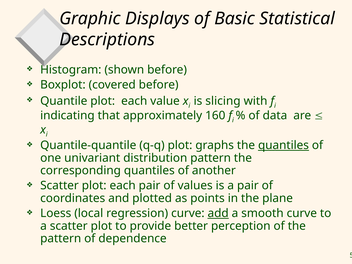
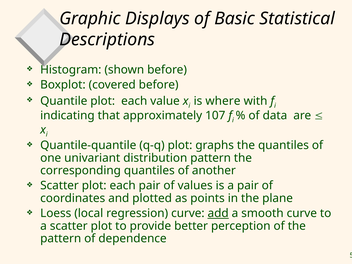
slicing: slicing -> where (223, 101)
160: 160 -> 107 (215, 115)
quantiles underline: present -> none (284, 145)
